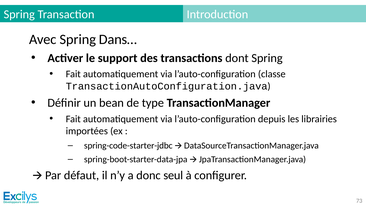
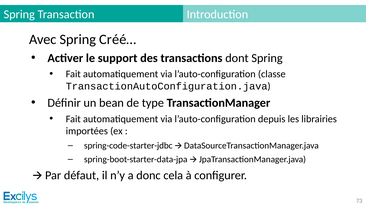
Dans…: Dans… -> Créé… (118, 39)
seul: seul -> cela (173, 175)
